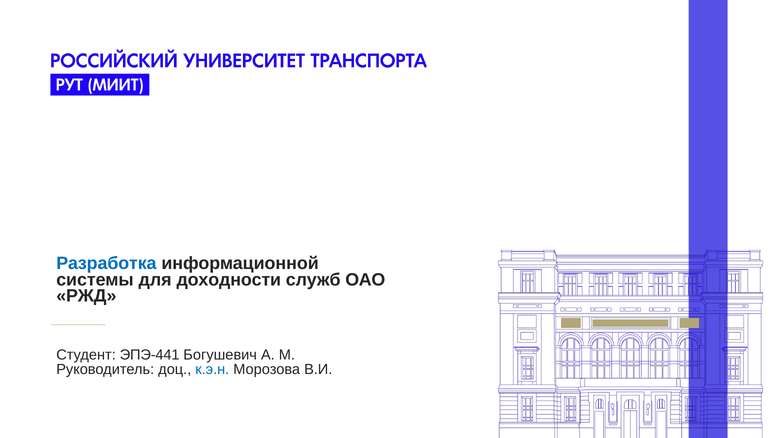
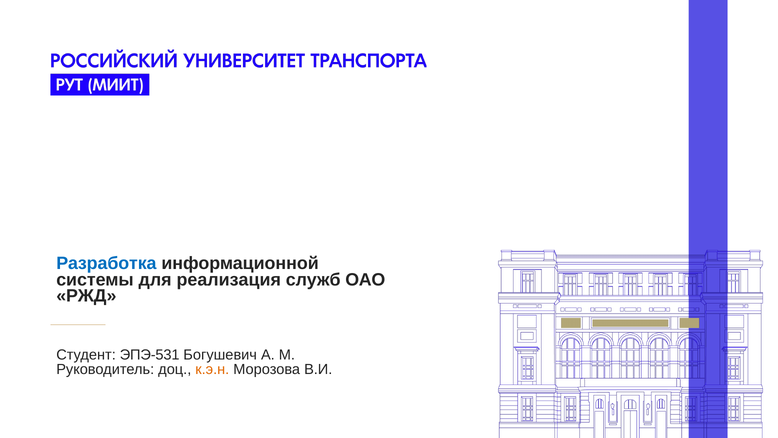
доходности: доходности -> реализация (229, 279)
ЭПЭ-441: ЭПЭ-441 -> ЭПЭ-531 (150, 355)
к.э.н colour: blue -> orange (212, 369)
